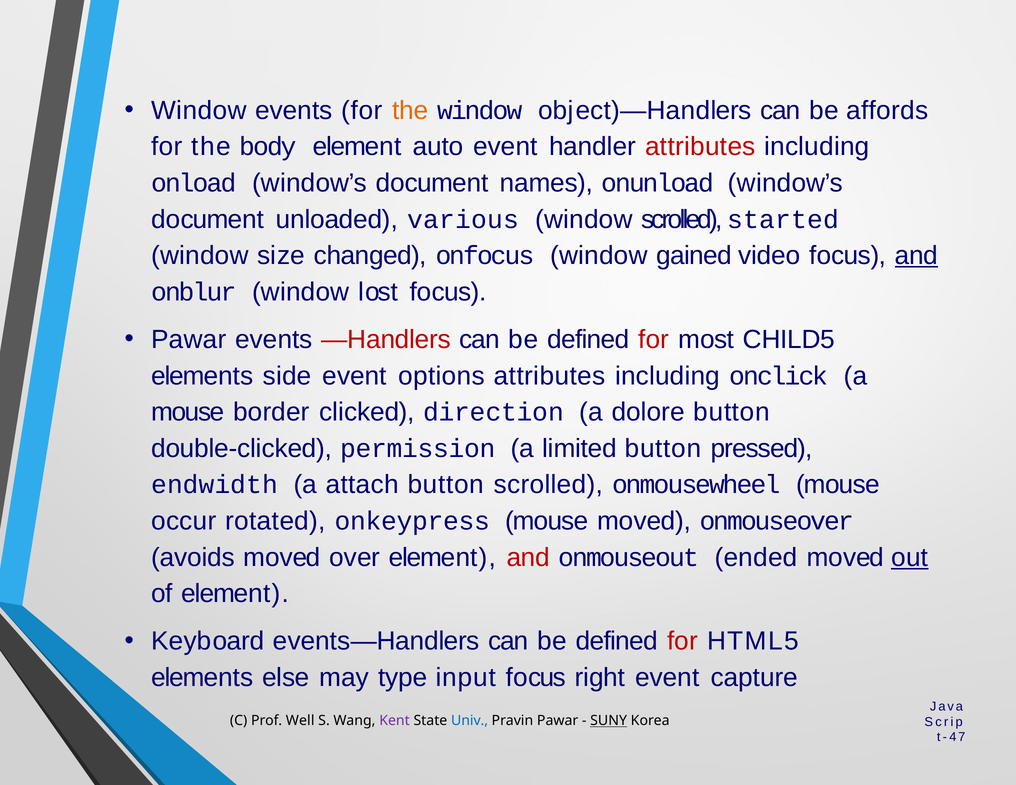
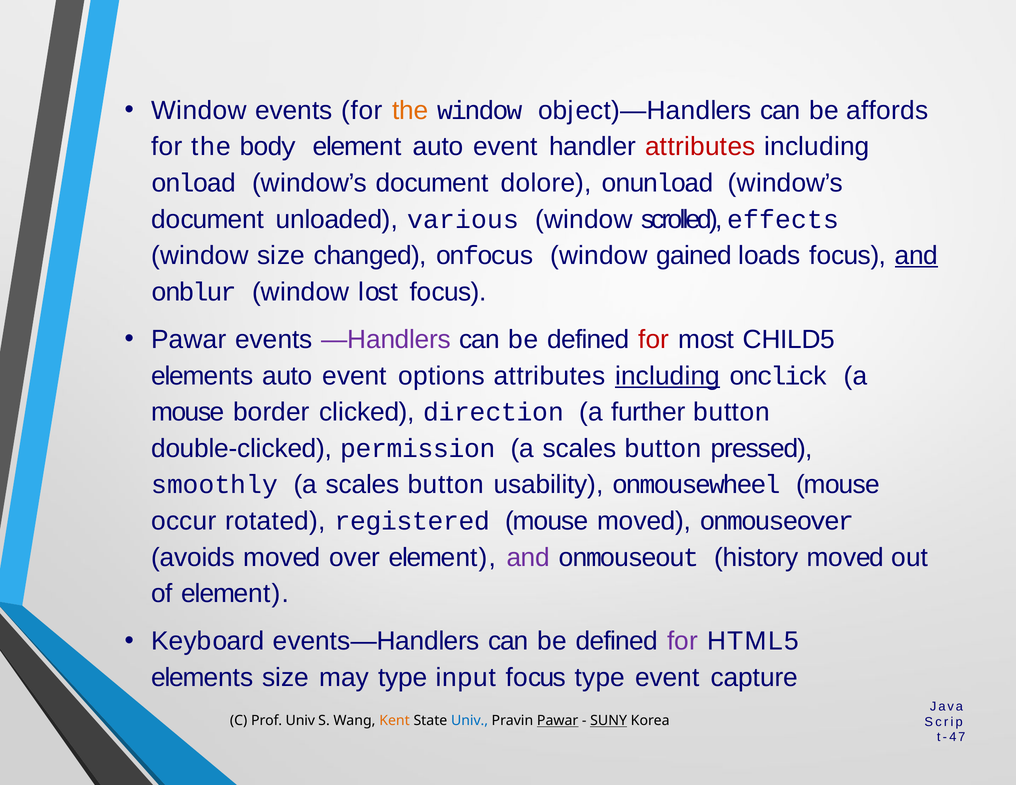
names: names -> dolore (546, 183)
started: started -> effects (783, 219)
video: video -> loads (769, 256)
—Handlers colour: red -> purple (386, 340)
elements side: side -> auto (287, 376)
including underline: none -> present (668, 376)
dolore: dolore -> further (648, 412)
limited: limited -> scales (580, 449)
endwidth: endwidth -> smoothly (215, 485)
attach: attach -> scales (362, 485)
button scrolled: scrolled -> usability (549, 485)
onkeypress: onkeypress -> registered (412, 521)
and colour: red -> purple (528, 557)
ended: ended -> history (756, 557)
out underline: present -> none (910, 557)
for colour: red -> purple (683, 641)
elements else: else -> size (286, 678)
focus right: right -> type (600, 678)
Prof Well: Well -> Univ (300, 721)
Kent colour: purple -> orange (395, 721)
Pawar underline: none -> present (558, 721)
